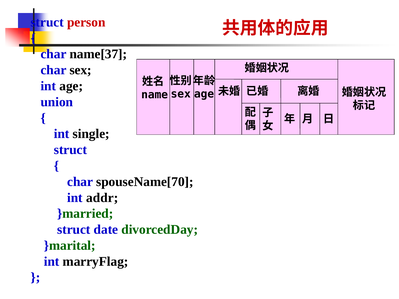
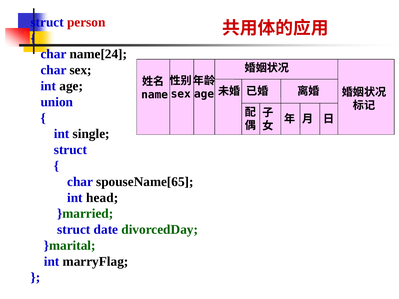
name[37: name[37 -> name[24 (98, 54)
spouseName[70: spouseName[70 -> spouseName[65 (145, 182)
addr: addr -> head (102, 198)
